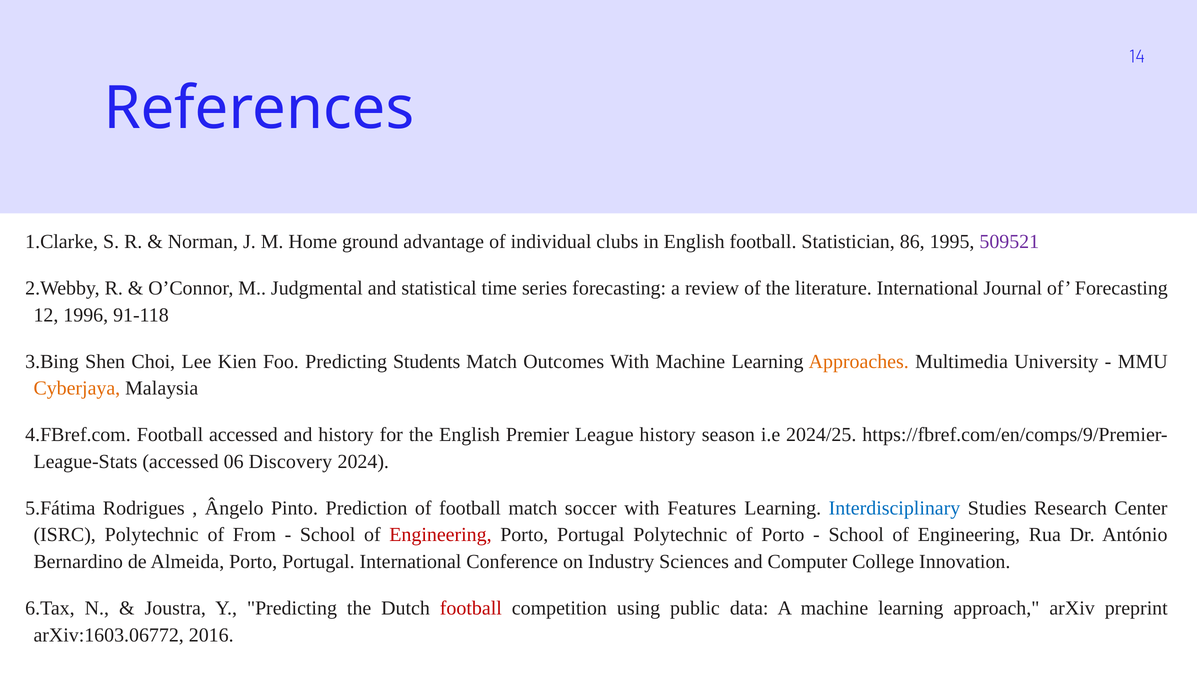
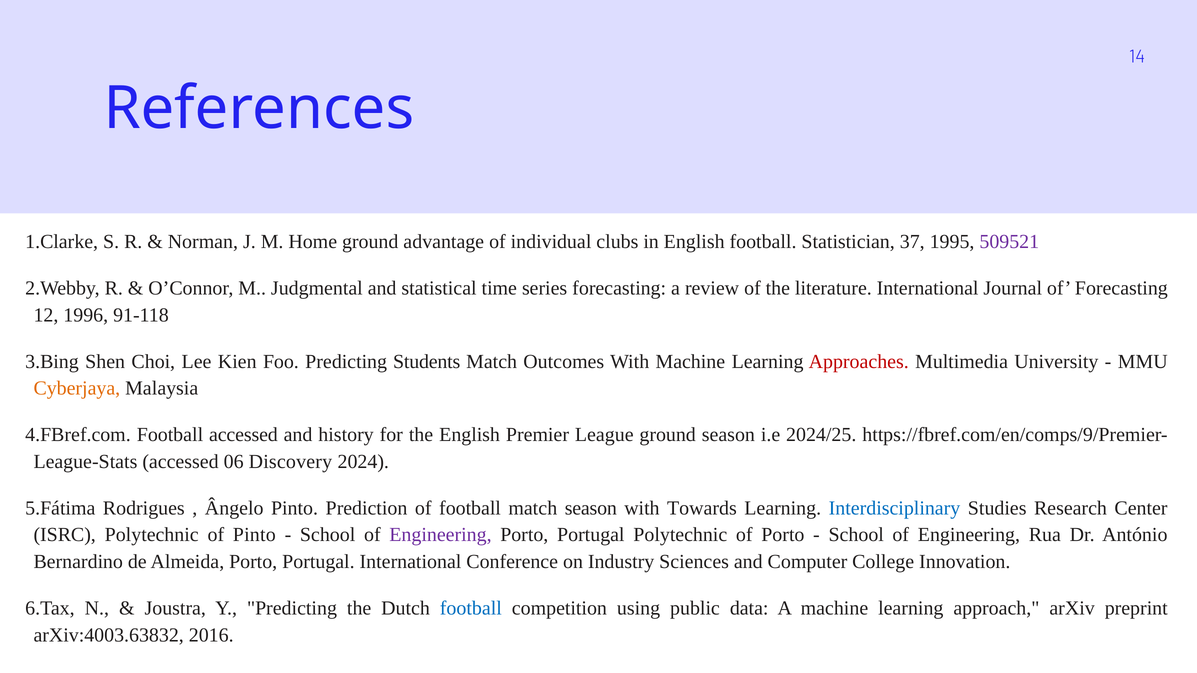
86: 86 -> 37 (912, 242)
Approaches colour: orange -> red (859, 362)
League history: history -> ground (668, 435)
match soccer: soccer -> season (591, 508)
Features: Features -> Towards (702, 508)
of From: From -> Pinto (254, 535)
Engineering colour: red -> purple (440, 535)
football colour: red -> blue (471, 609)
arXiv:1603.06772: arXiv:1603.06772 -> arXiv:4003.63832 (109, 635)
